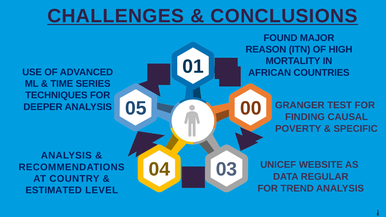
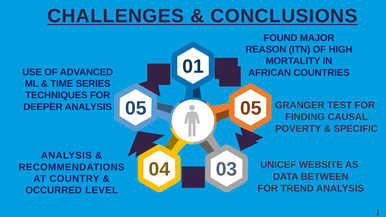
05 00: 00 -> 05 (251, 108)
REGULAR: REGULAR -> BETWEEN (325, 177)
ESTIMATED: ESTIMATED -> OCCURRED (54, 190)
